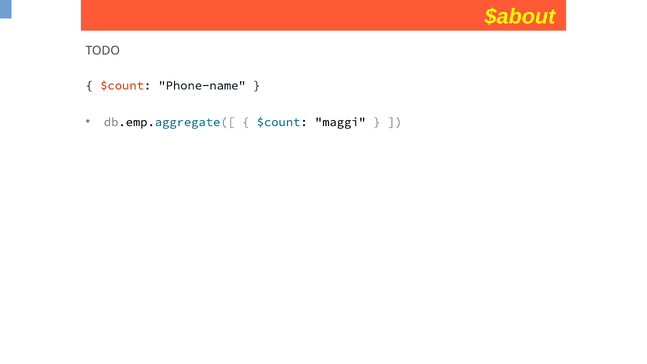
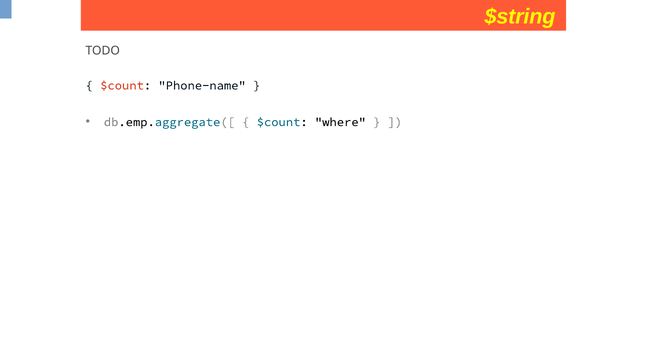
$about: $about -> $string (520, 17)
maggi: maggi -> where (340, 122)
